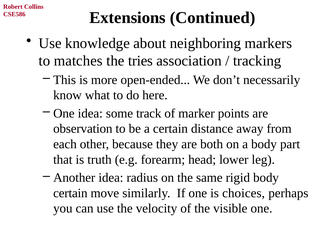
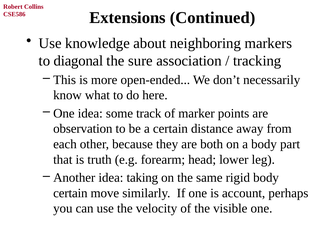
matches: matches -> diagonal (78, 61)
tries: tries -> sure (140, 61)
radius: radius -> taking (142, 178)
choices: choices -> account (244, 193)
